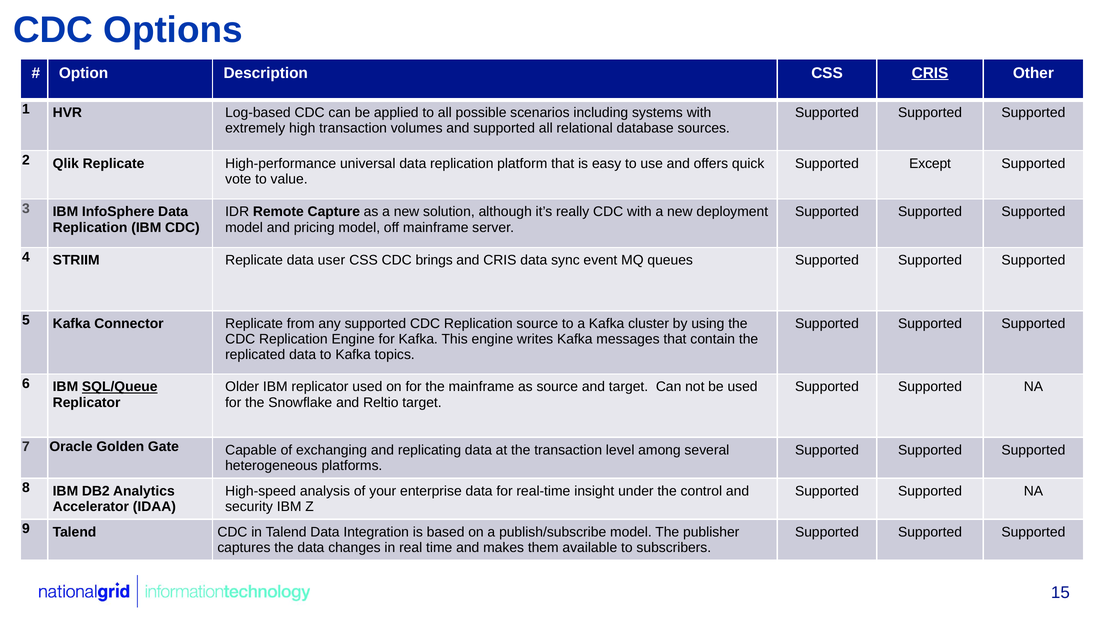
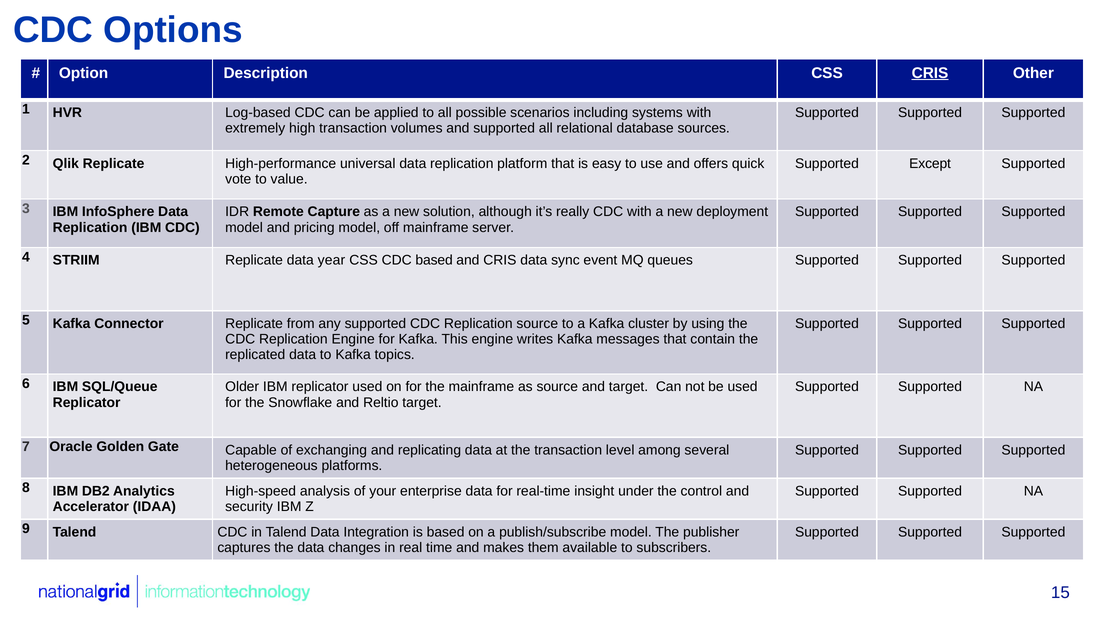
user: user -> year (331, 260)
CDC brings: brings -> based (434, 260)
SQL/Queue underline: present -> none (120, 387)
